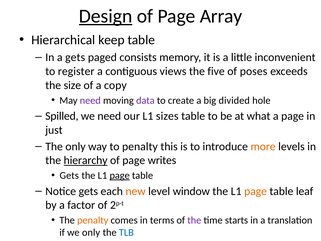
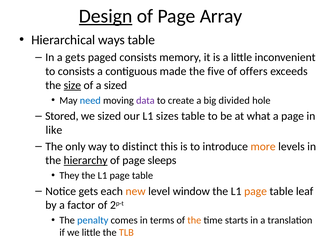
keep: keep -> ways (111, 40)
to register: register -> consists (76, 71)
views: views -> made (173, 71)
poses: poses -> offers (254, 71)
size underline: none -> present (72, 85)
a copy: copy -> sized (115, 85)
need colour: purple -> blue (90, 100)
Spilled: Spilled -> Stored (62, 116)
we need: need -> sized (109, 116)
just: just -> like (54, 130)
to penalty: penalty -> distinct (140, 146)
writes: writes -> sleeps (162, 160)
Gets: Gets -> They (69, 175)
page underline: present -> none (120, 175)
penalty colour: orange -> blue (93, 220)
the colour: purple -> orange (194, 220)
we only: only -> little (91, 232)
TLB colour: blue -> orange (126, 232)
